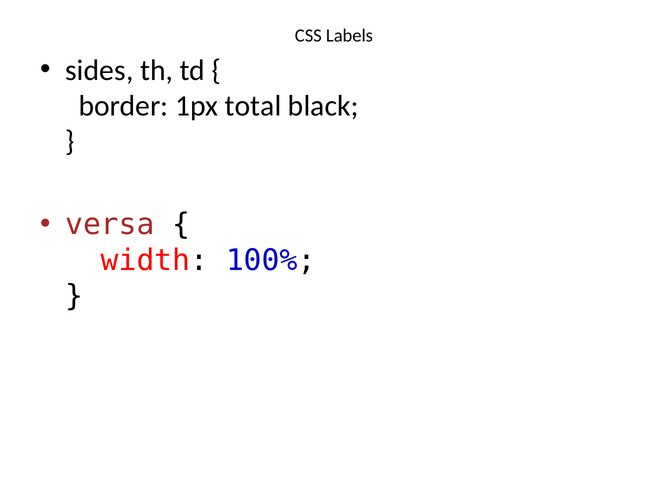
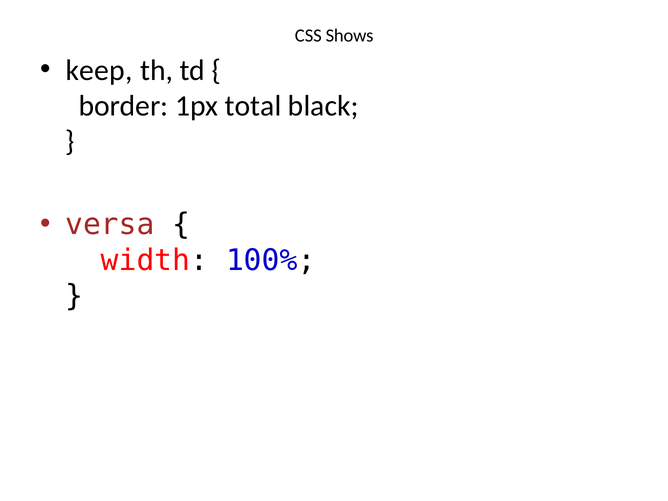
Labels: Labels -> Shows (350, 36)
sides: sides -> keep (99, 70)
